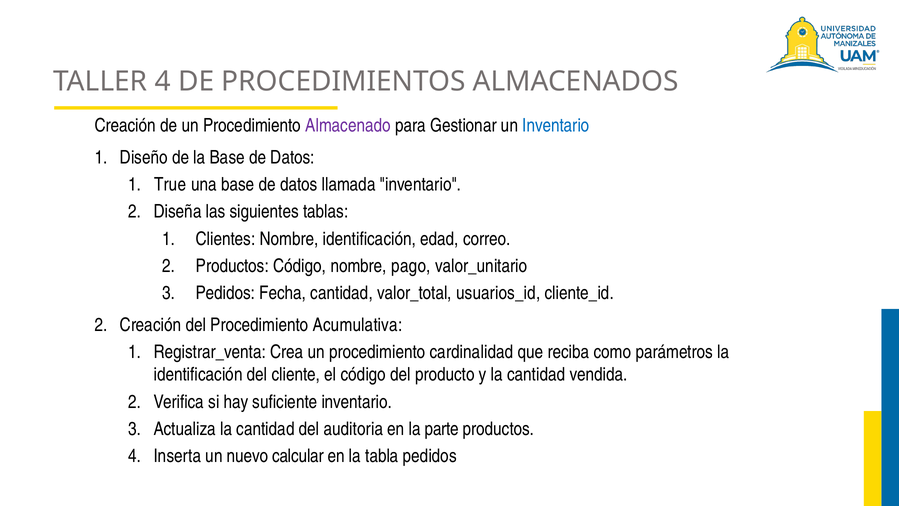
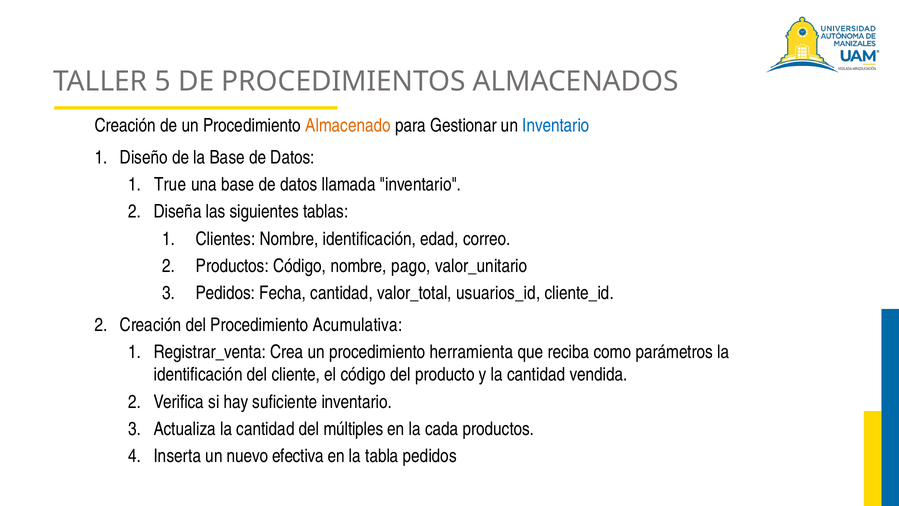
TALLER 4: 4 -> 5 (163, 81)
Almacenado colour: purple -> orange (348, 125)
cardinalidad: cardinalidad -> herramienta (471, 352)
auditoria: auditoria -> múltiples (353, 429)
parte: parte -> cada (442, 429)
calcular: calcular -> efectiva (298, 456)
